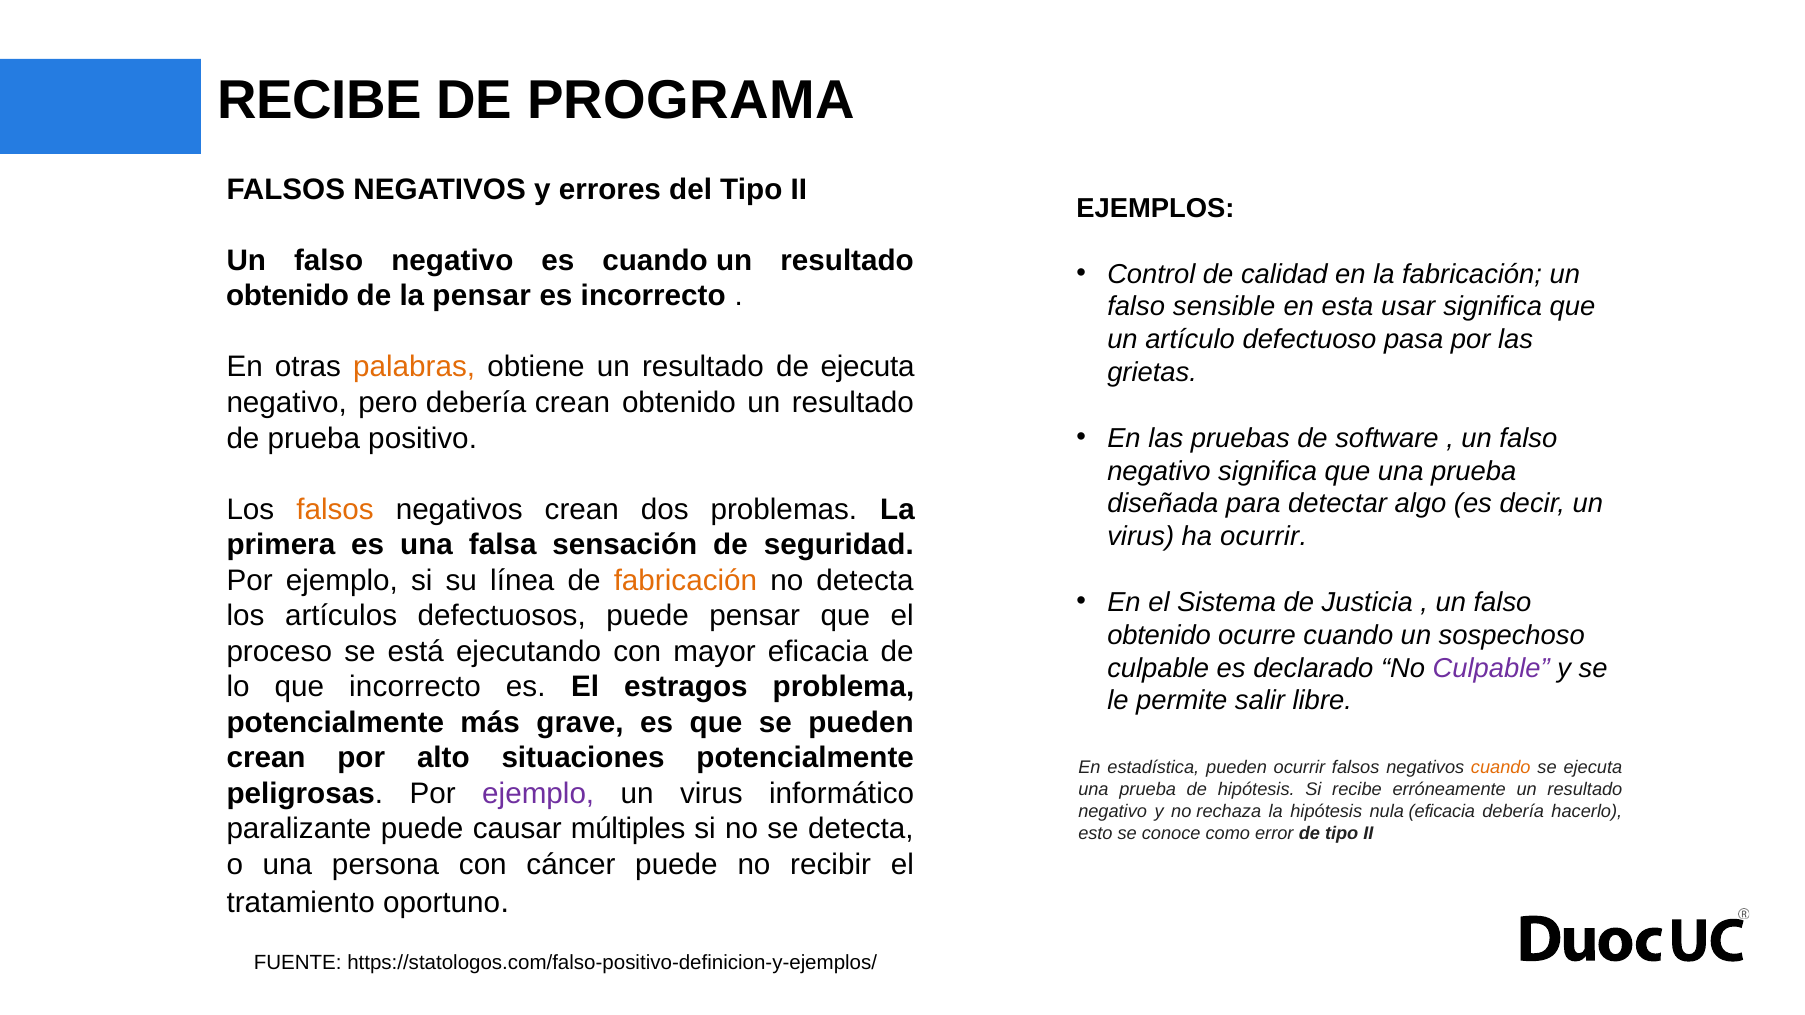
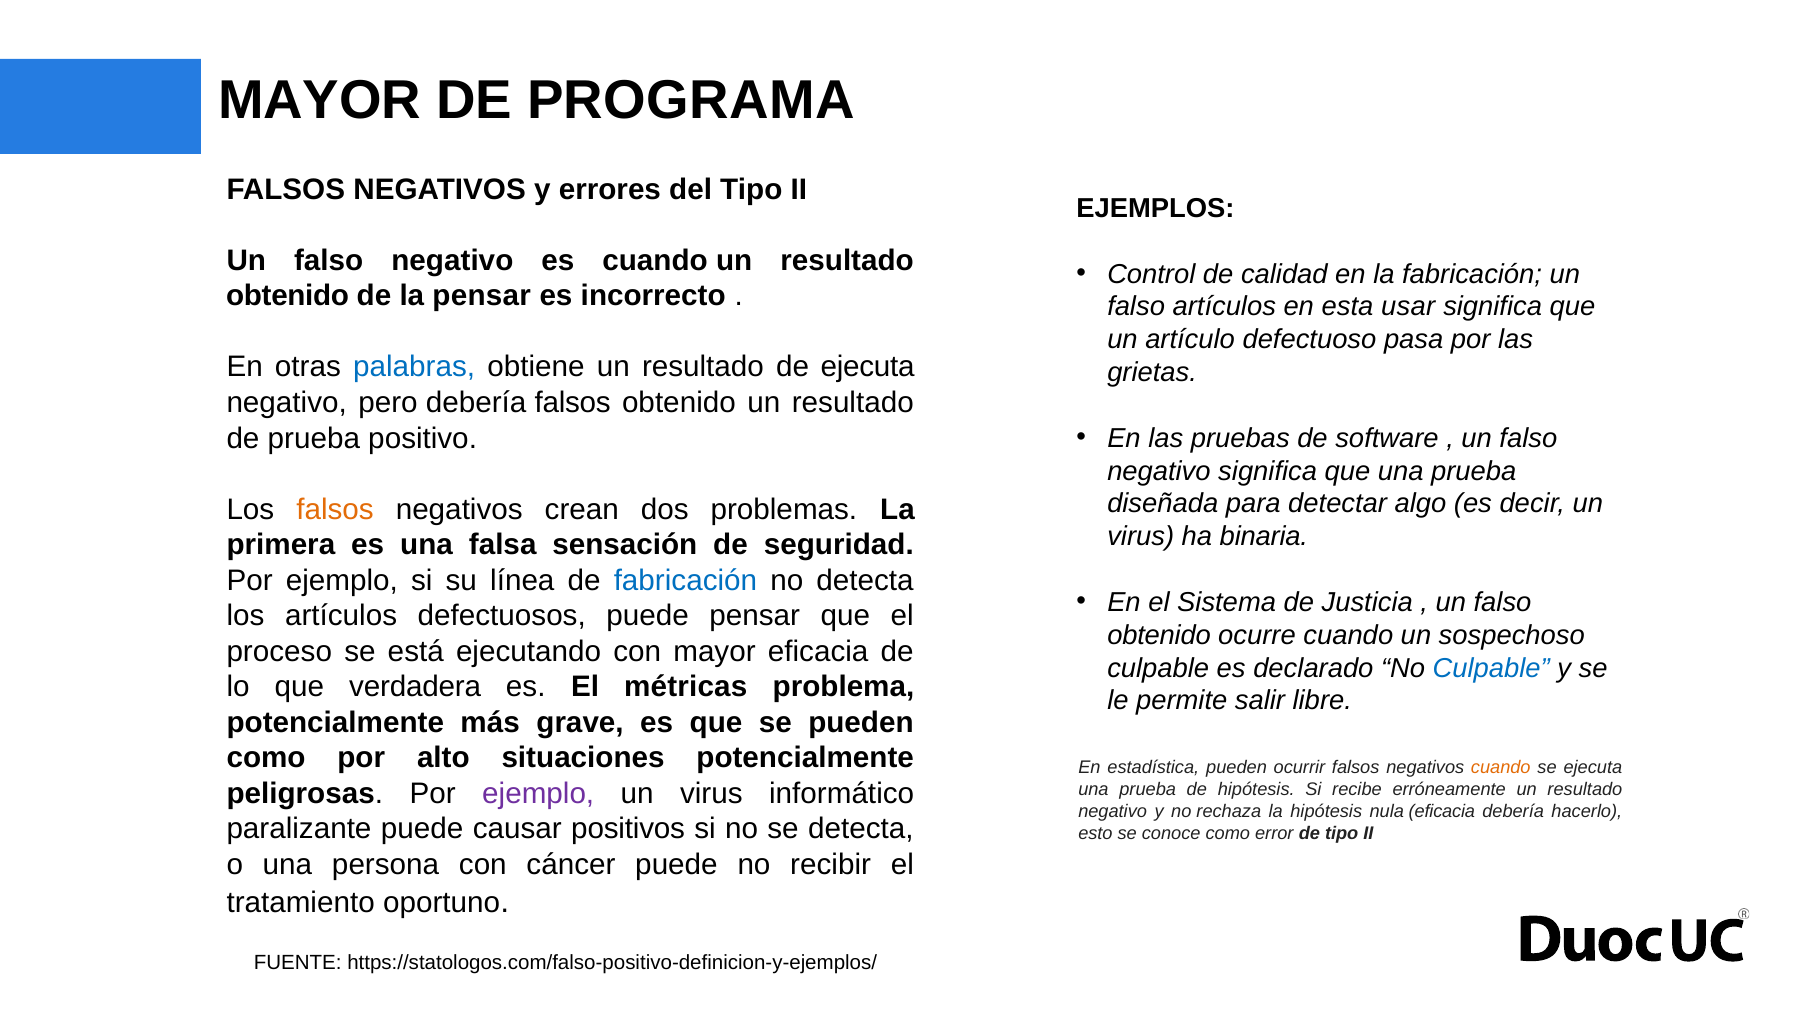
RECIBE: RECIBE -> MAYOR (320, 101)
falso sensible: sensible -> artículos (1224, 307)
palabras colour: orange -> blue (414, 367)
debería crean: crean -> falsos (573, 403)
ha ocurrir: ocurrir -> binaria (1264, 537)
fabricación colour: orange -> blue (685, 581)
Culpable colour: purple -> blue (1491, 668)
que incorrecto: incorrecto -> verdadera (415, 687)
estragos: estragos -> métricas (686, 687)
crean: crean -> como (266, 758)
múltiples: múltiples -> positivos (628, 830)
